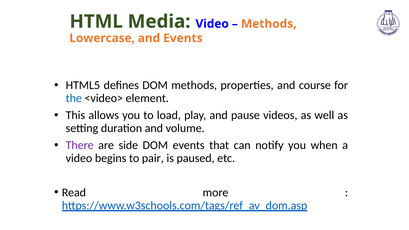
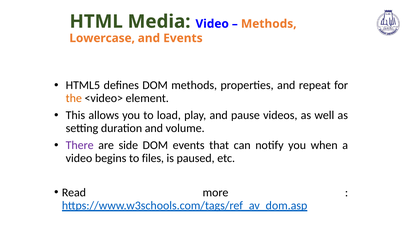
course: course -> repeat (315, 85)
the colour: blue -> orange (74, 98)
pair: pair -> files (153, 158)
